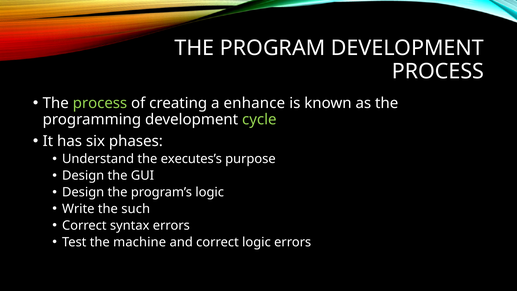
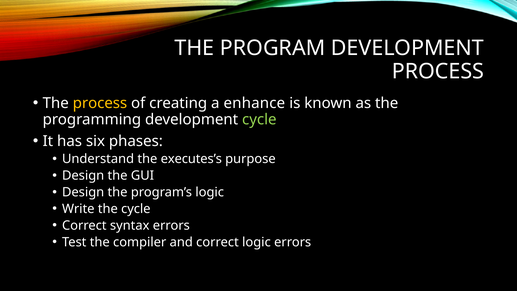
process colour: light green -> yellow (100, 103)
the such: such -> cycle (136, 209)
machine: machine -> compiler (140, 242)
